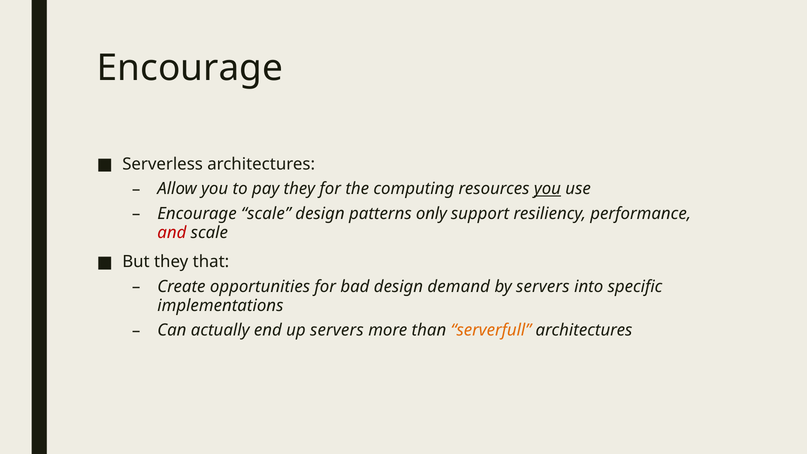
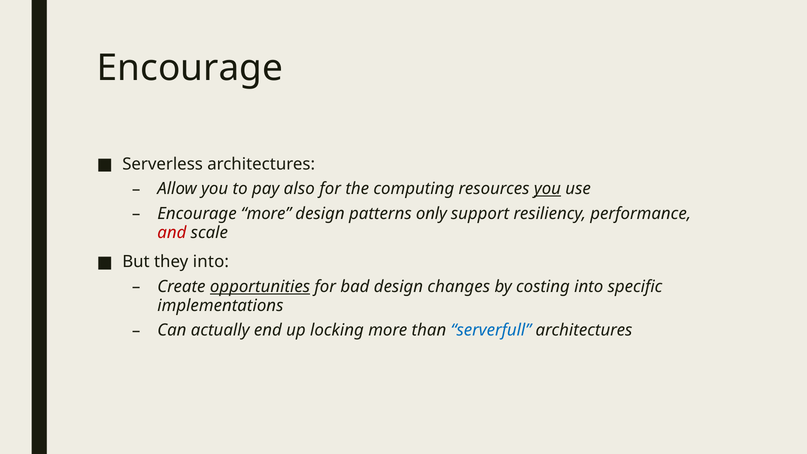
pay they: they -> also (299, 189)
Encourage scale: scale -> more (266, 214)
they that: that -> into (211, 262)
opportunities underline: none -> present (260, 287)
demand: demand -> changes (459, 287)
by servers: servers -> costing (543, 287)
up servers: servers -> locking (337, 330)
serverfull colour: orange -> blue (491, 330)
